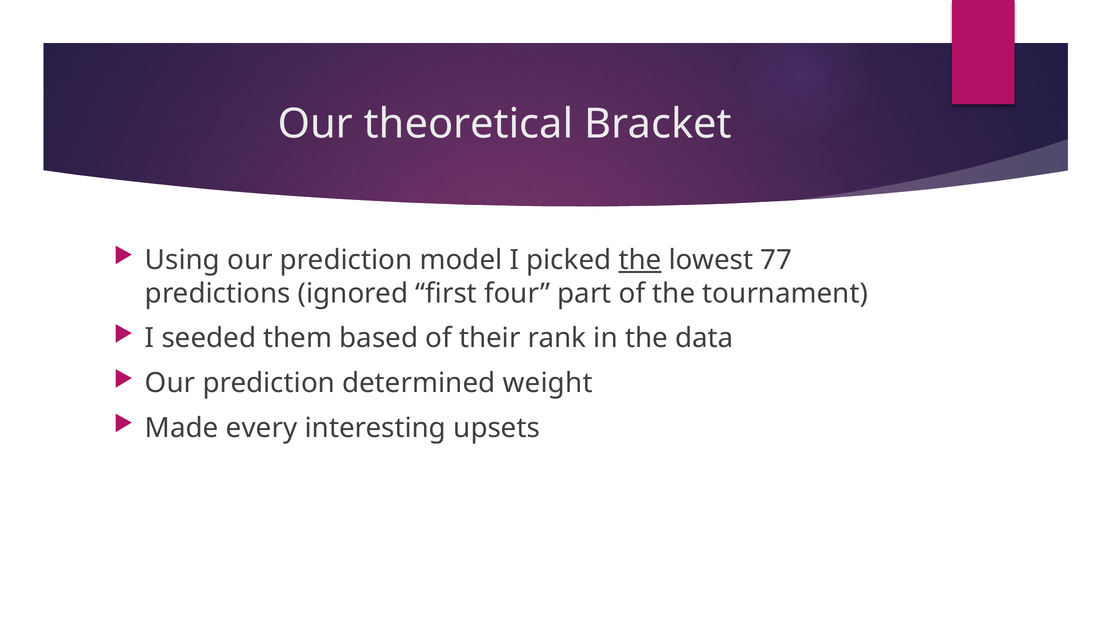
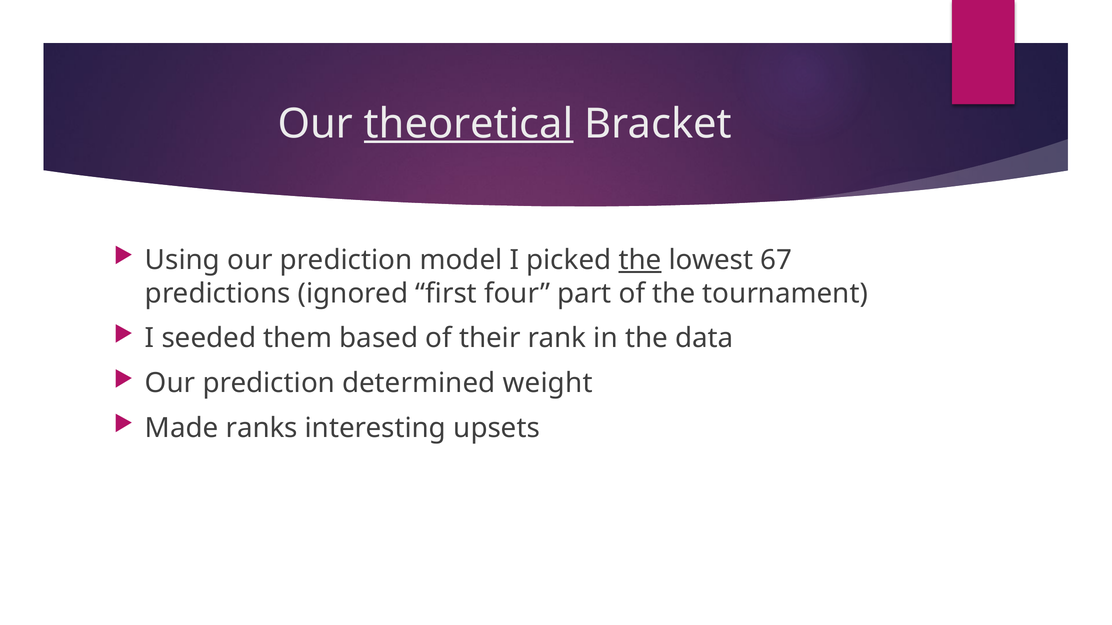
theoretical underline: none -> present (469, 124)
77: 77 -> 67 (776, 260)
every: every -> ranks (262, 428)
